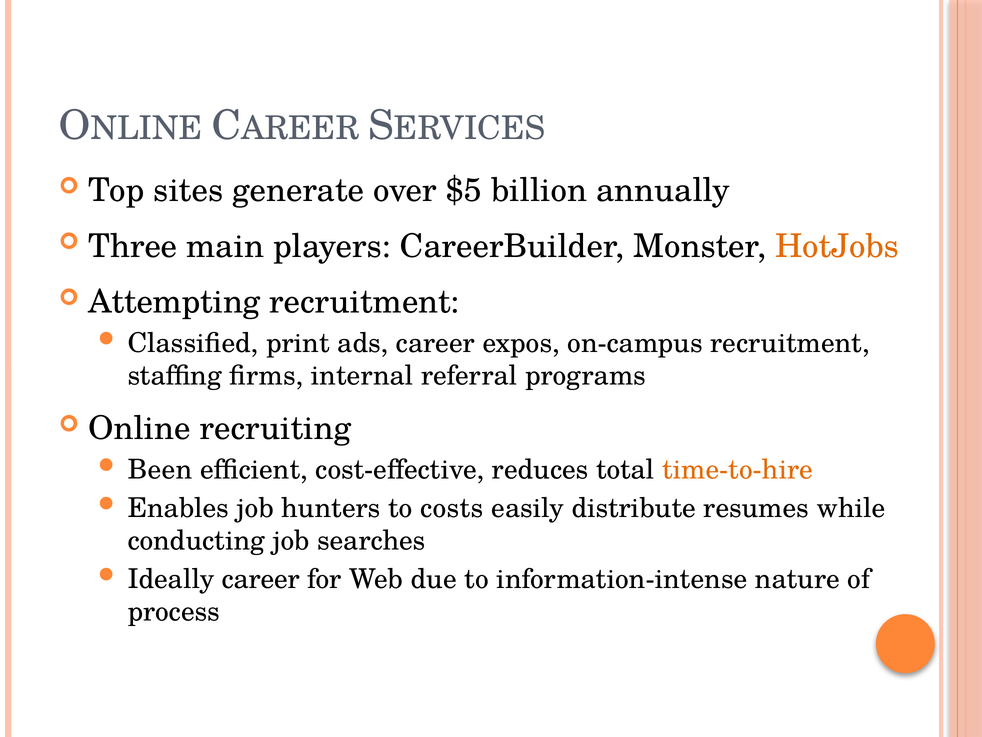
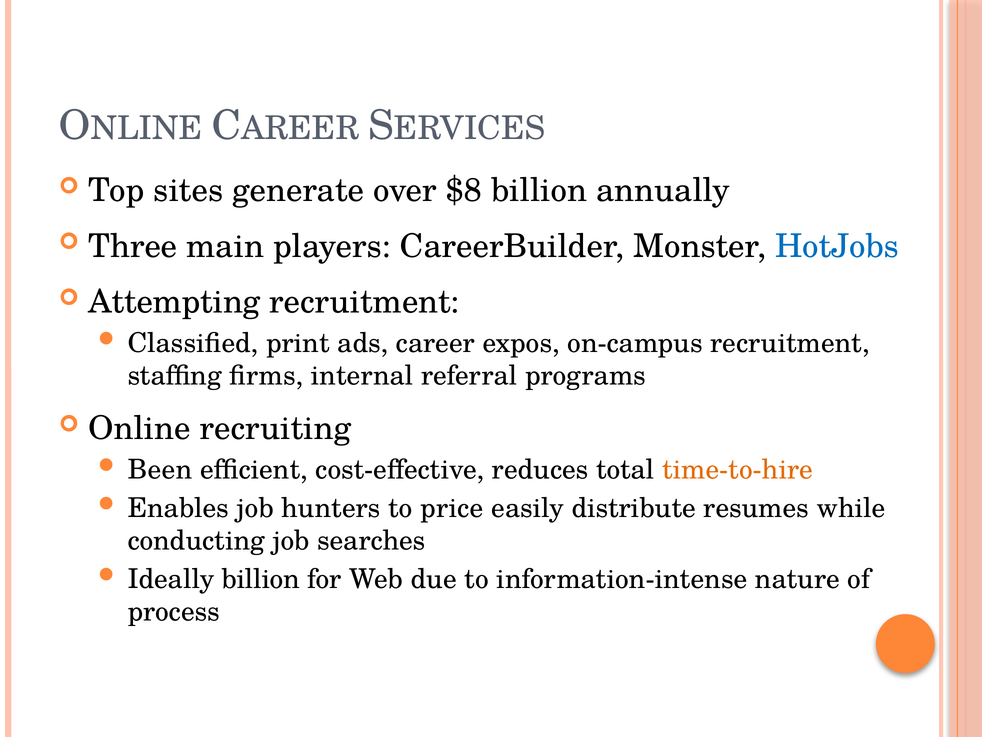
$5: $5 -> $8 (464, 190)
HotJobs colour: orange -> blue (837, 246)
costs: costs -> price (452, 508)
Ideally career: career -> billion (261, 579)
